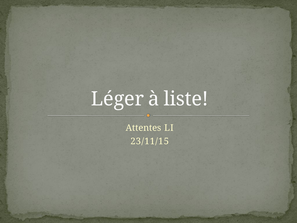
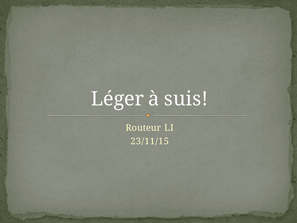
liste: liste -> suis (186, 99)
Attentes: Attentes -> Routeur (143, 128)
